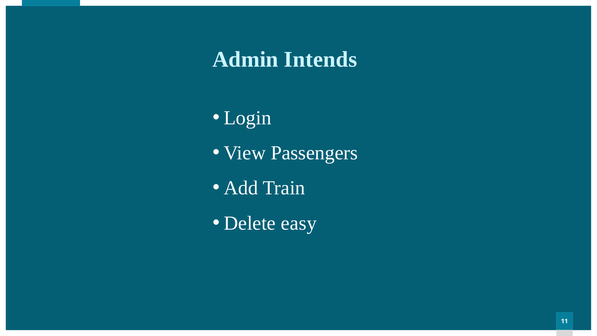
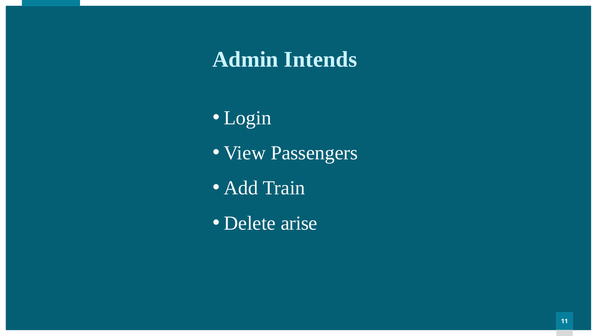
easy: easy -> arise (299, 223)
